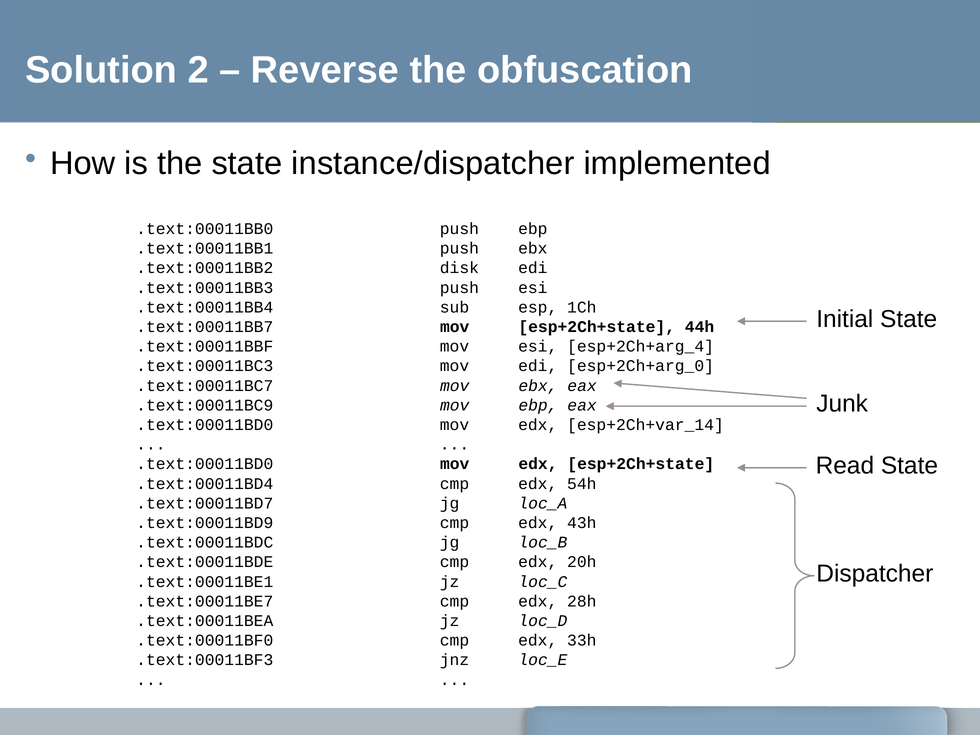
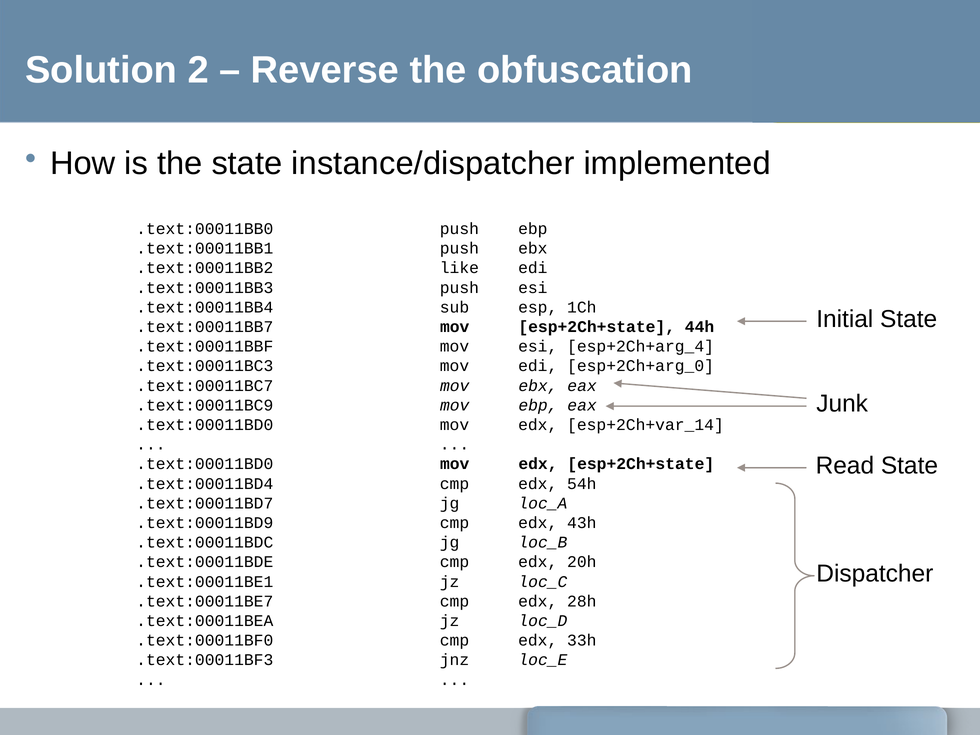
disk: disk -> like (459, 268)
